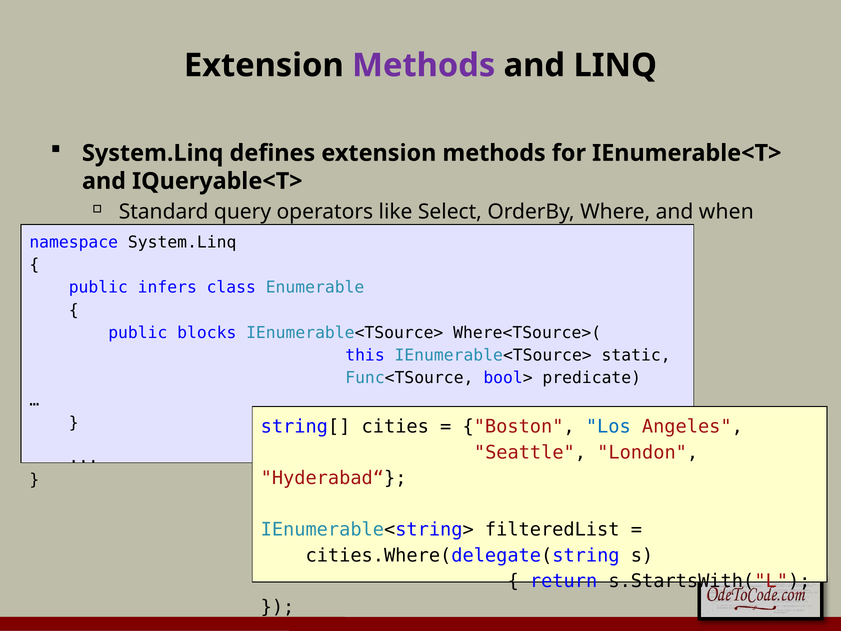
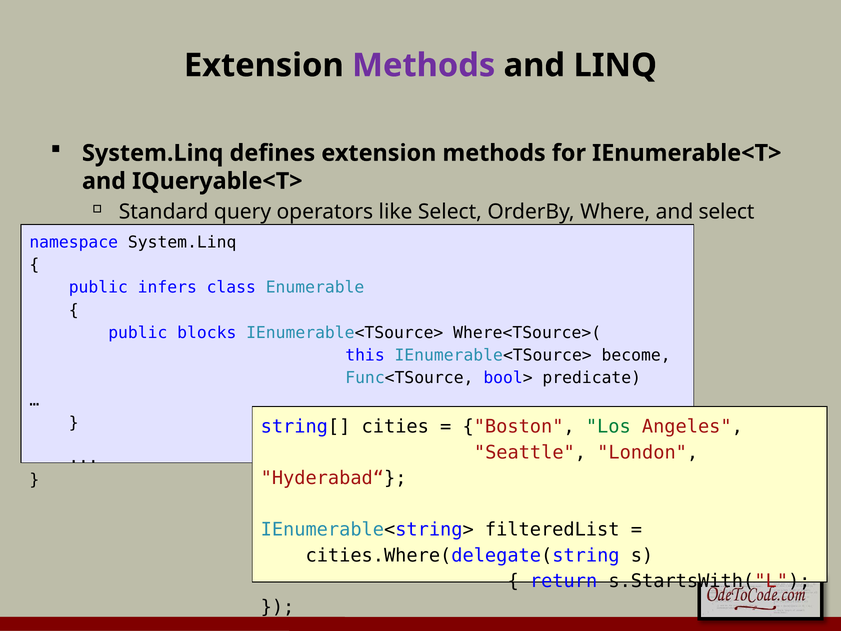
when: when -> select (726, 212)
static: static -> become (636, 355)
Los colour: blue -> green (608, 427)
